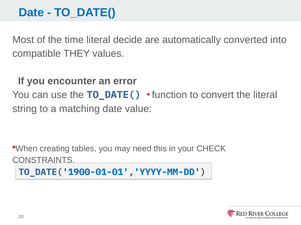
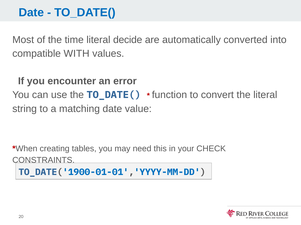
THEY: THEY -> WITH (77, 54)
